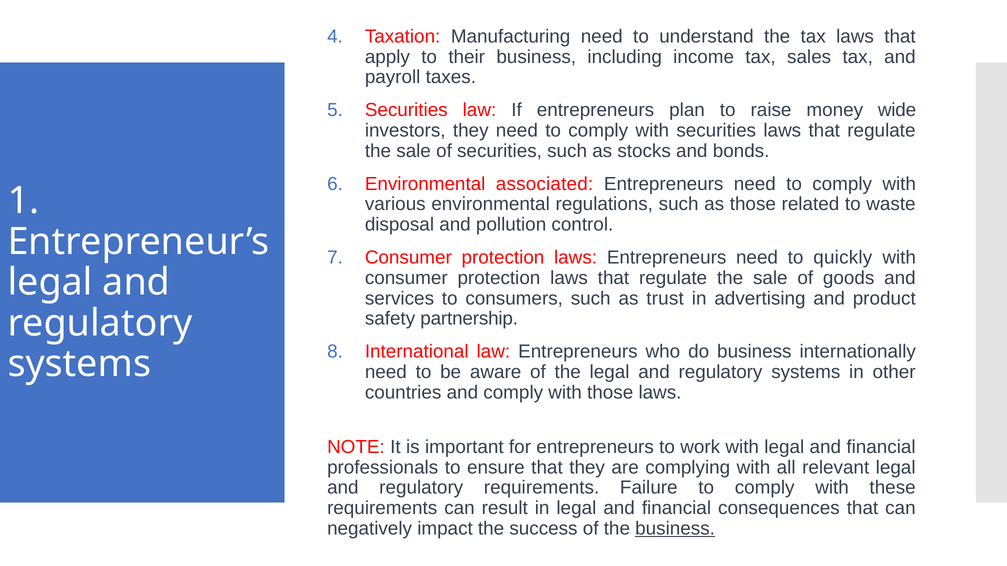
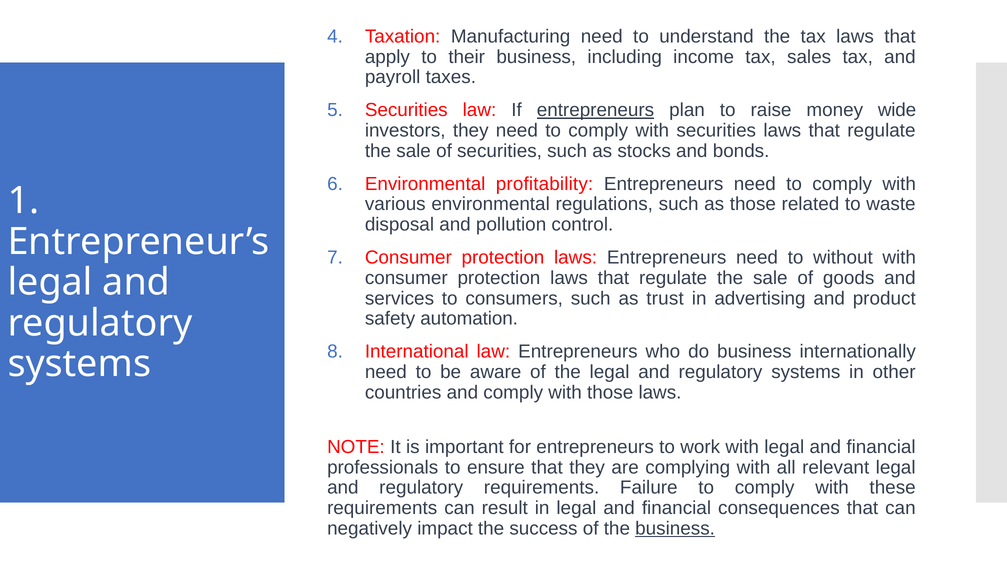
entrepreneurs underline: none -> present (595, 110)
associated: associated -> profitability (545, 184)
quickly: quickly -> without (843, 258)
partnership: partnership -> automation (469, 319)
